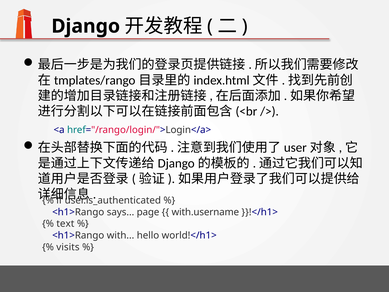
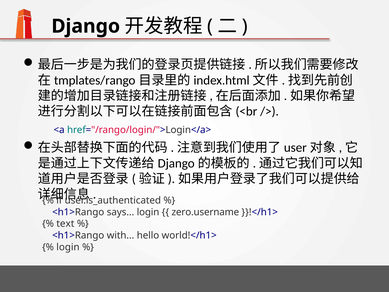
says page: page -> login (148, 212)
with.username: with.username -> zero.username (205, 212)
visits: visits -> login (68, 247)
